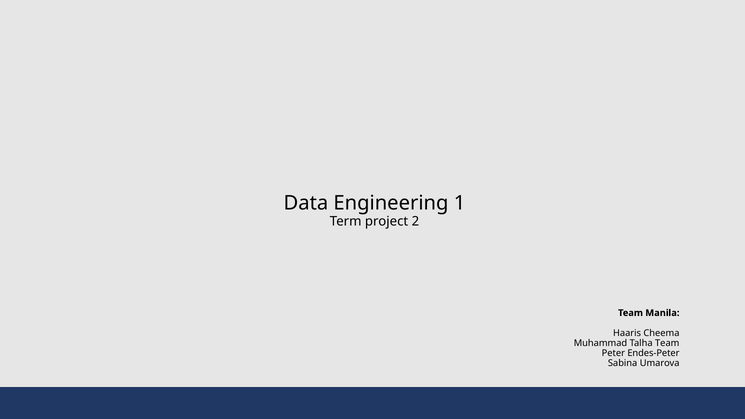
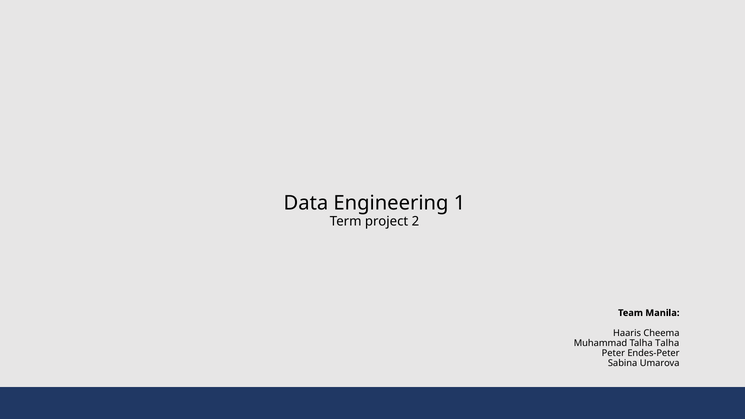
Talha Team: Team -> Talha (667, 343)
